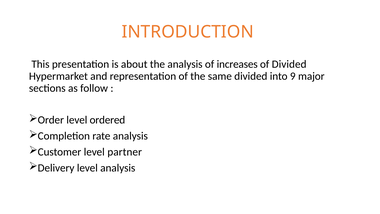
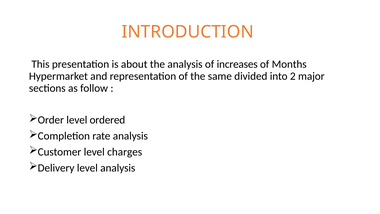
of Divided: Divided -> Months (289, 64)
9: 9 -> 2 (293, 76)
partner: partner -> charges (125, 152)
